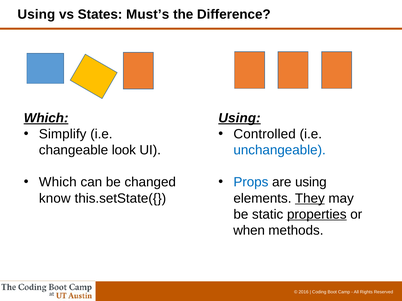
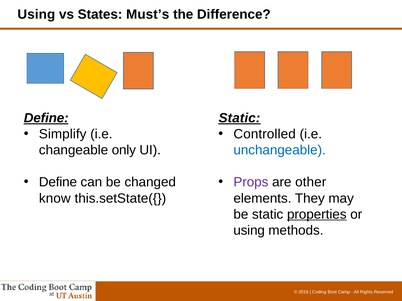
Which: Which -> Define (46, 118)
Using: Using -> Static (239, 118)
look: look -> only (124, 150)
Which: Which -> Define (58, 183)
Props colour: blue -> purple (251, 183)
are using: using -> other (311, 183)
They underline: present -> none (310, 199)
when: when -> using (249, 231)
